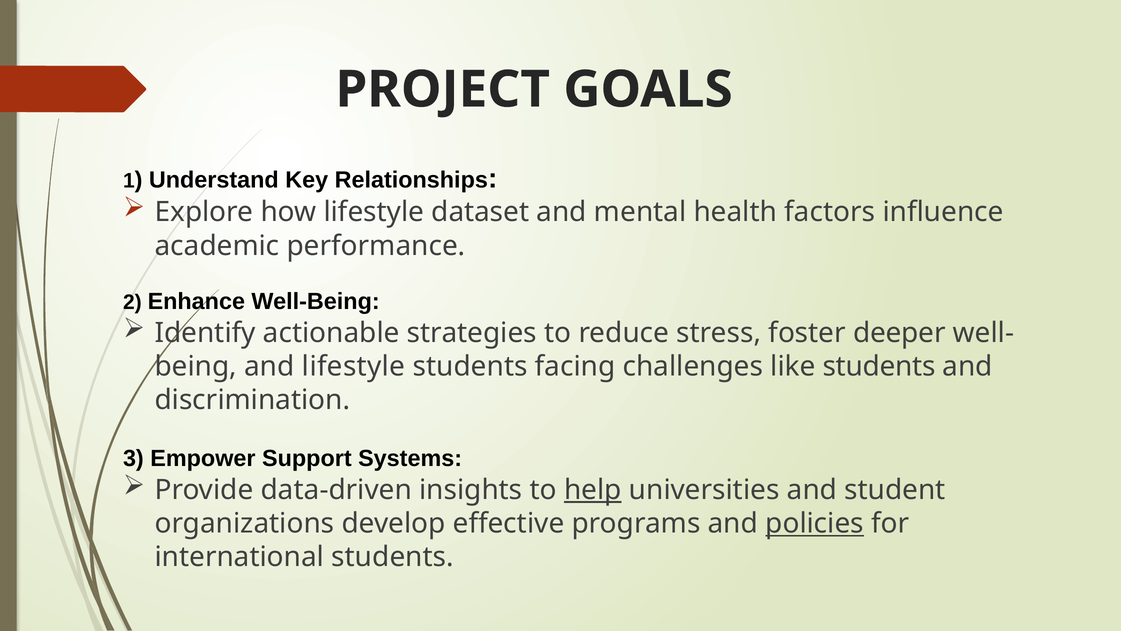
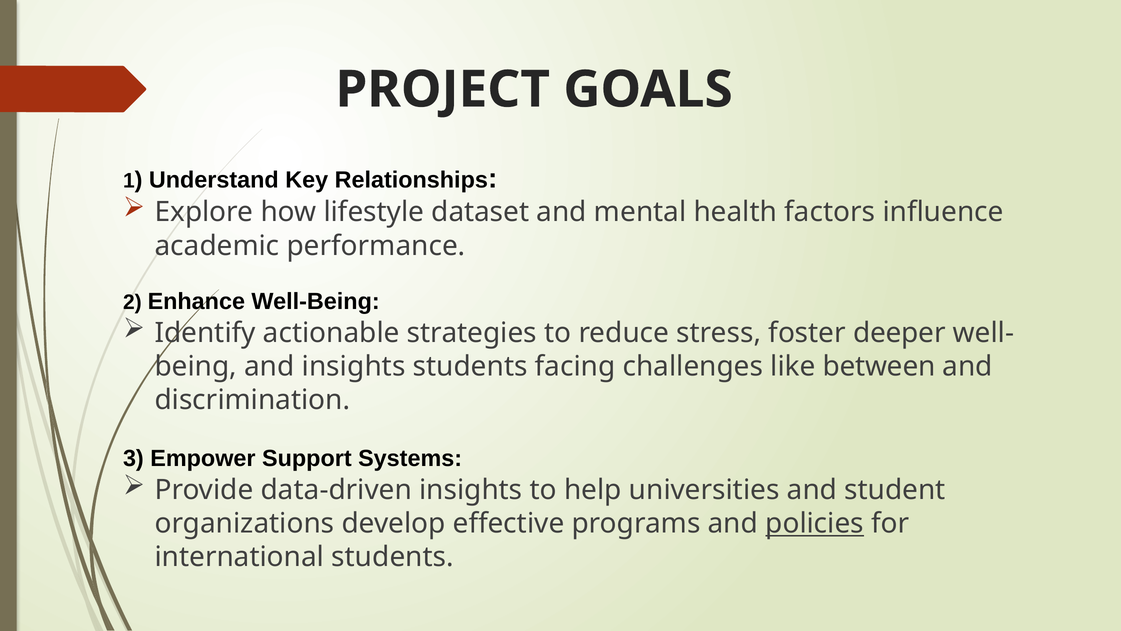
and lifestyle: lifestyle -> insights (354, 366)
like students: students -> between (879, 366)
help underline: present -> none (593, 490)
